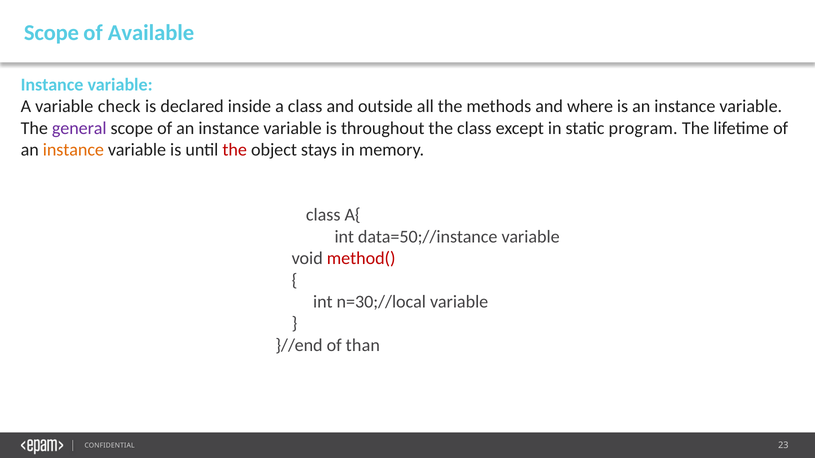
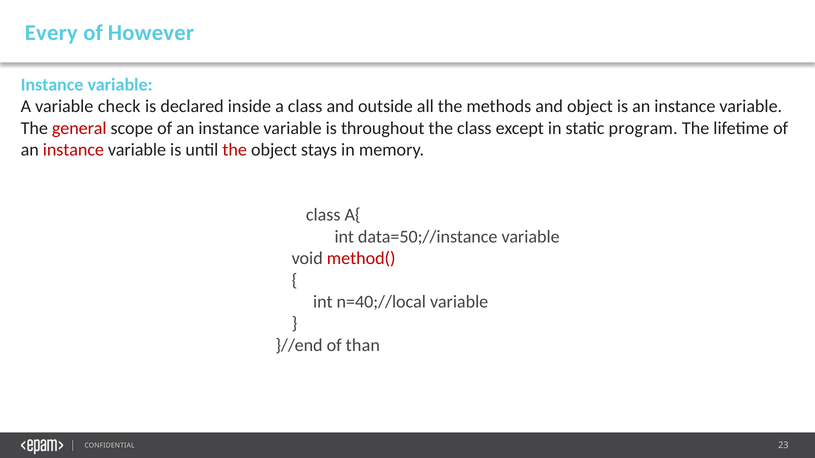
Scope: Scope -> Every (51, 33)
Available: Available -> However (151, 33)
and where: where -> object (590, 107)
general colour: purple -> red (79, 128)
instance colour: orange -> red (73, 150)
n=30;//local: n=30;//local -> n=40;//local (381, 302)
